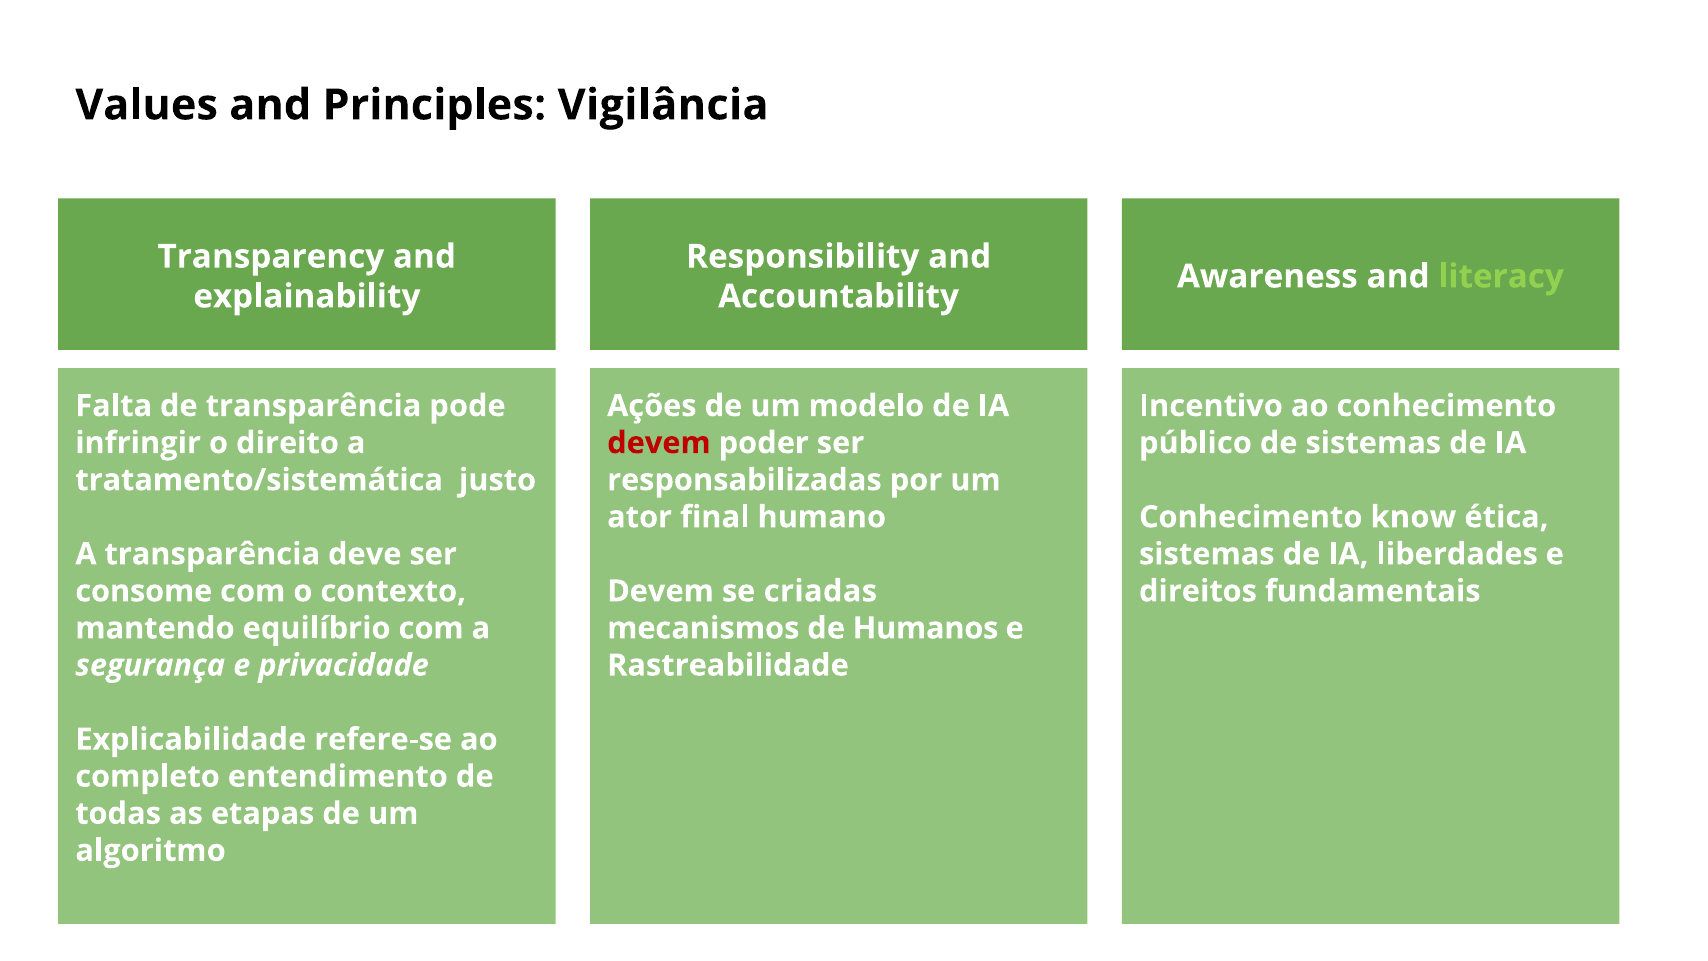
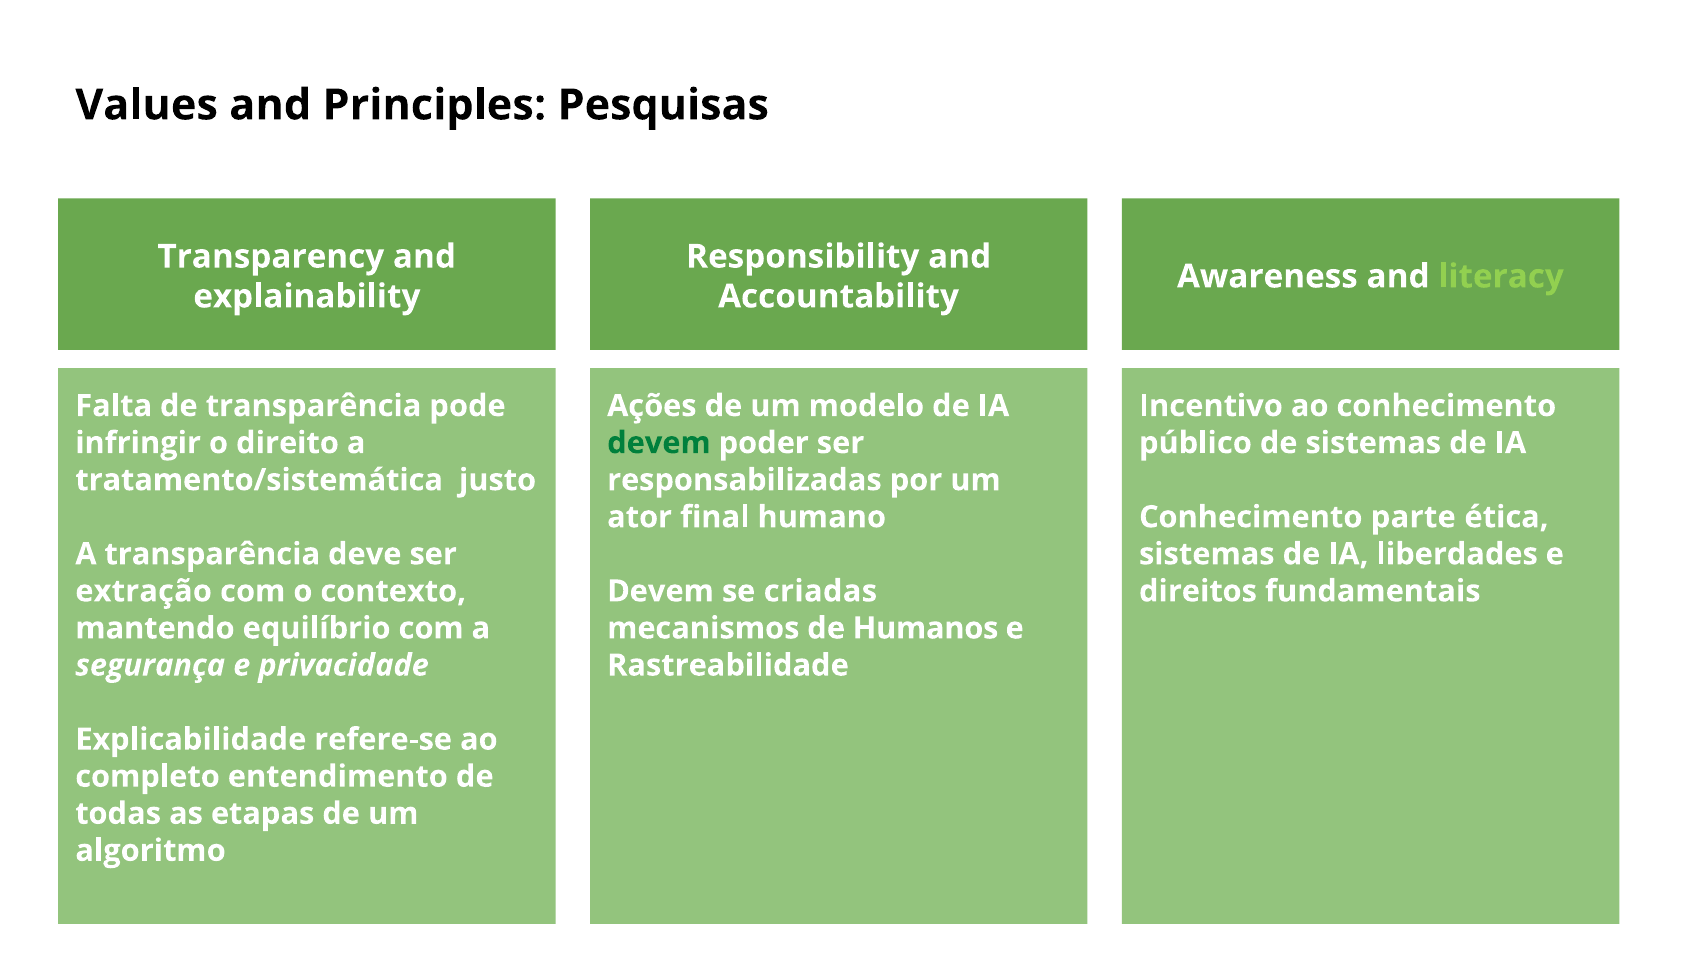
Vigilância: Vigilância -> Pesquisas (663, 105)
devem colour: red -> green (659, 443)
know: know -> parte (1413, 517)
consome: consome -> extração (144, 591)
